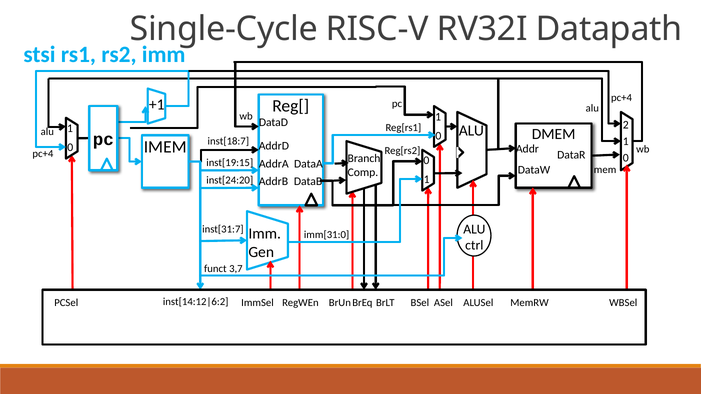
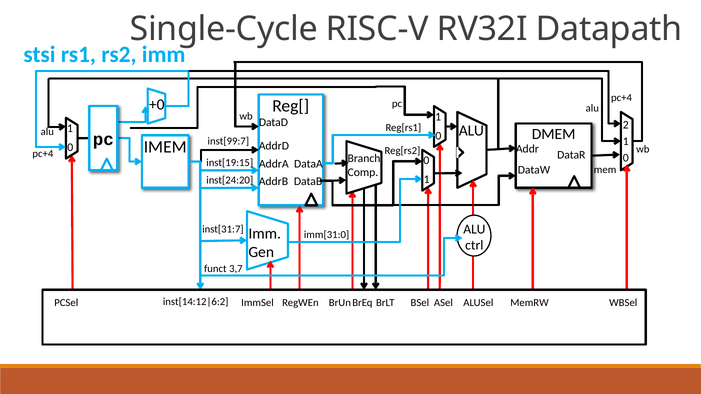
+1: +1 -> +0 (157, 105)
inst[18:7: inst[18:7 -> inst[99:7 (228, 141)
